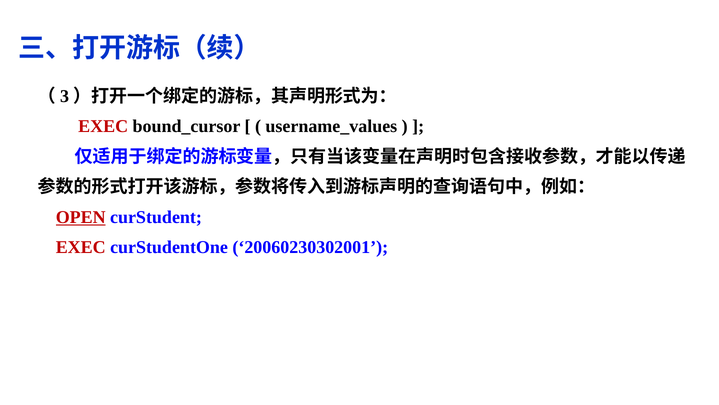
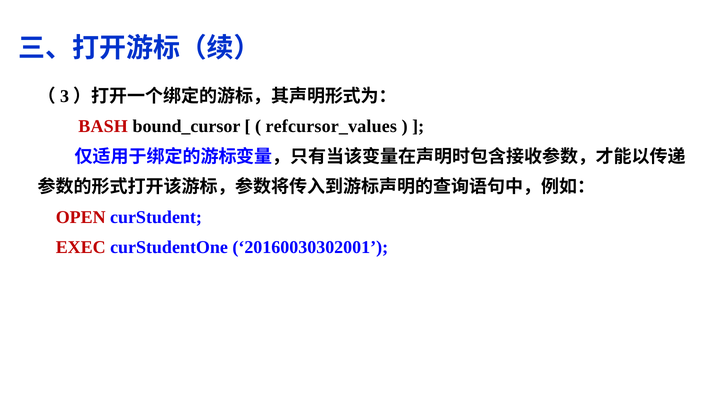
EXEC: EXEC -> BASH (103, 126)
username_values: username_values -> refcursor_values (331, 126)
OPEN underline: present -> none (81, 217)
20060230302001: 20060230302001 -> 20160030302001 (310, 247)
